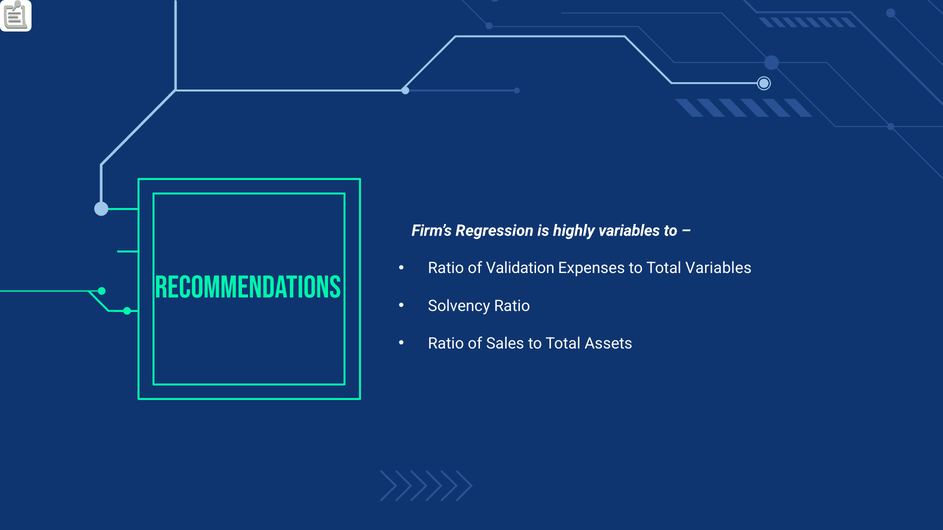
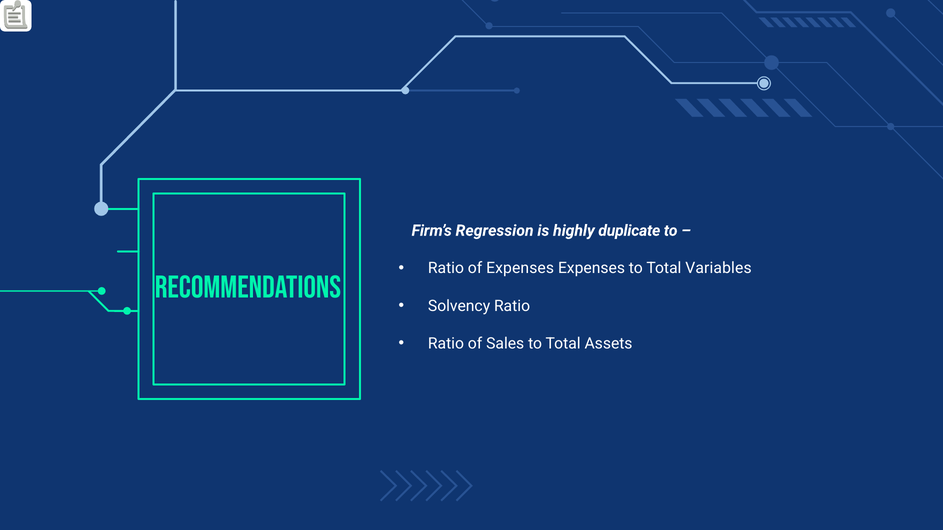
highly variables: variables -> duplicate (629, 231)
of Validation: Validation -> Expenses (520, 269)
